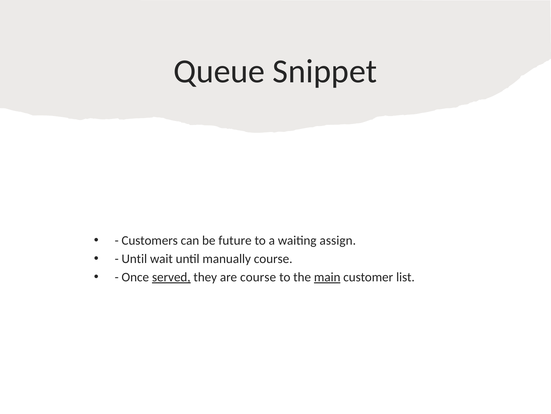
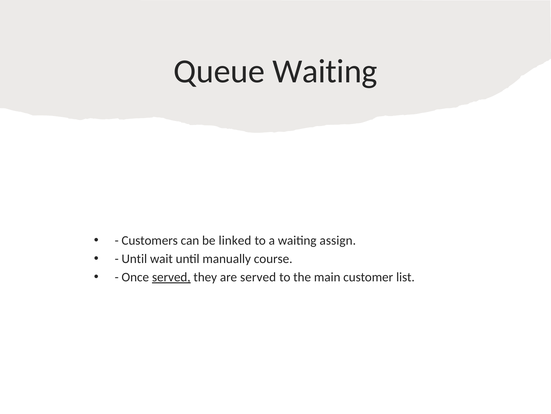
Queue Snippet: Snippet -> Waiting (325, 71)
future: future -> linked (235, 240)
are course: course -> served (258, 277)
main underline: present -> none (327, 277)
